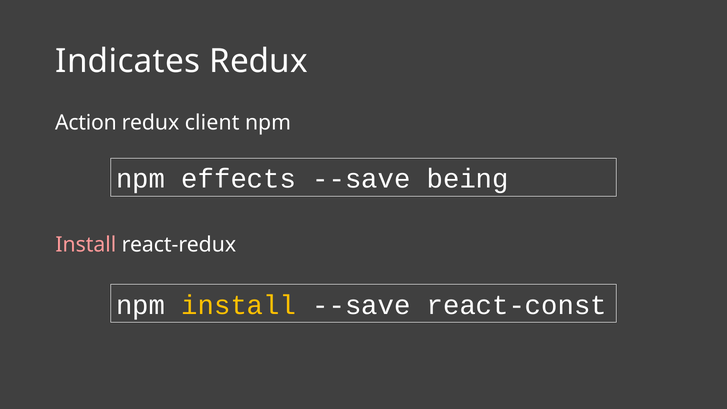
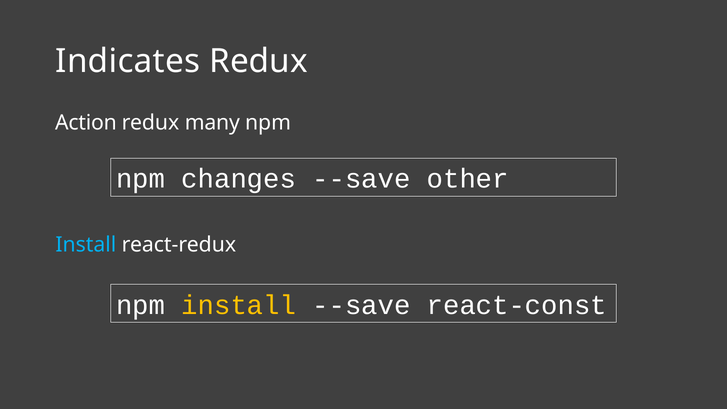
client: client -> many (212, 123)
effects: effects -> changes (239, 179)
being: being -> other (468, 179)
Install colour: pink -> light blue (86, 245)
